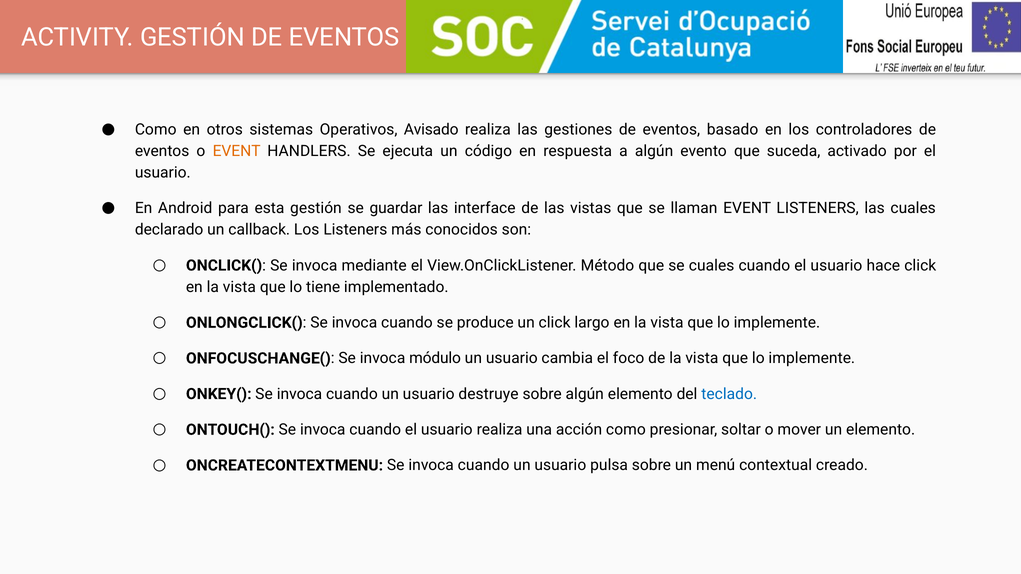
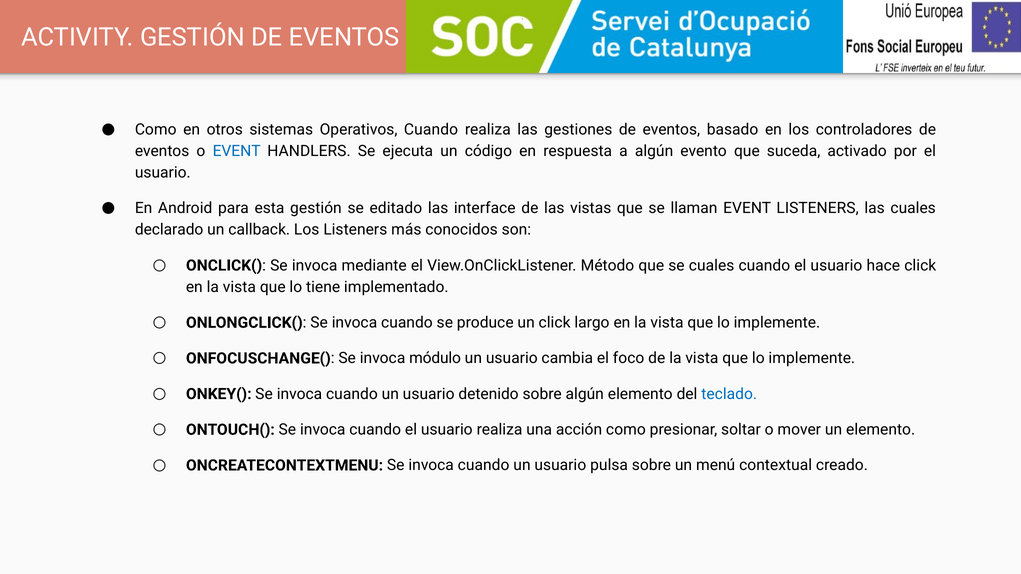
Operativos Avisado: Avisado -> Cuando (431, 130)
EVENT colour: orange -> blue (237, 151)
guardar: guardar -> editado (396, 208)
destruye: destruye -> detenido (489, 394)
